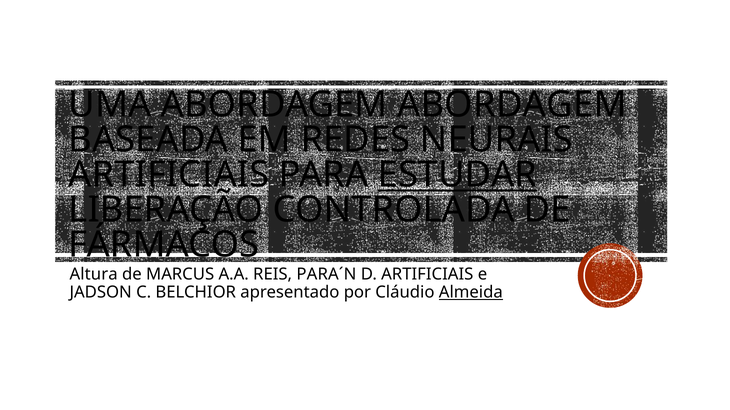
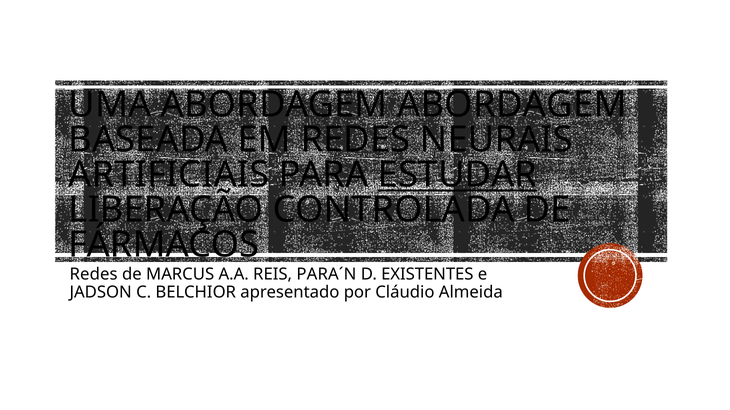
Altura: Altura -> Redes (94, 274)
D ARTIFICIAIS: ARTIFICIAIS -> EXISTENTES (427, 274)
Almeida underline: present -> none (471, 293)
